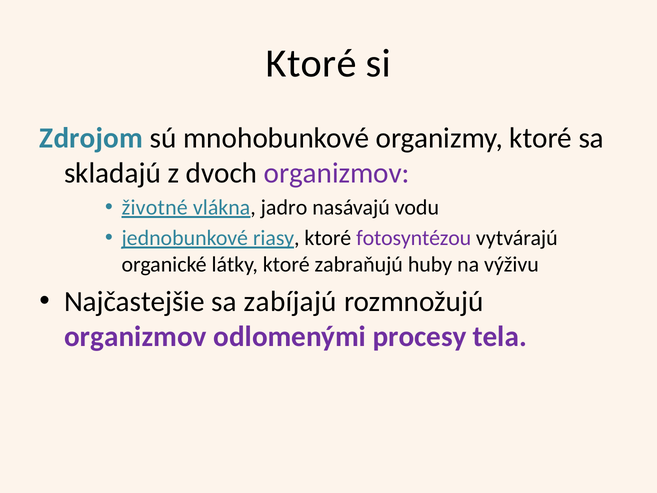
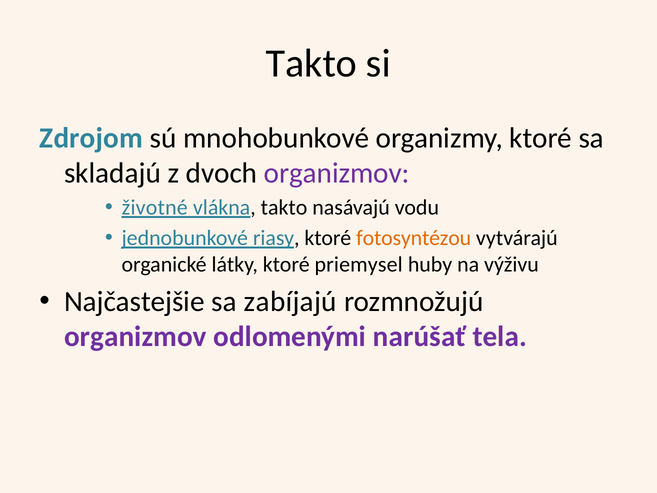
Ktoré: Ktoré -> Takto (311, 64)
vlákna jadro: jadro -> takto (284, 207)
fotosyntézou colour: purple -> orange (414, 238)
zabraňujú: zabraňujú -> priemysel (359, 264)
procesy: procesy -> narúšať (419, 337)
